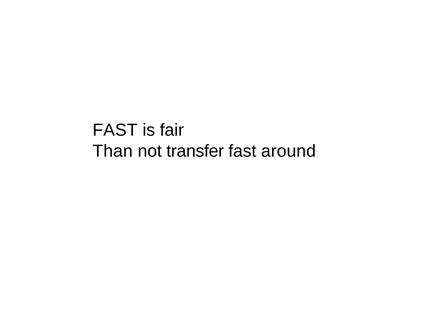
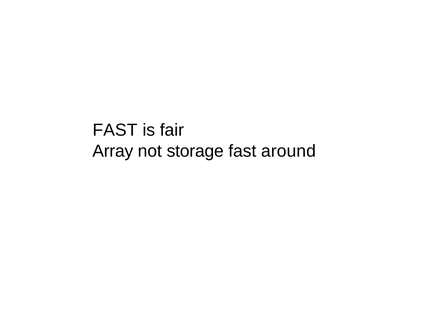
Than: Than -> Array (113, 151)
transfer: transfer -> storage (195, 151)
